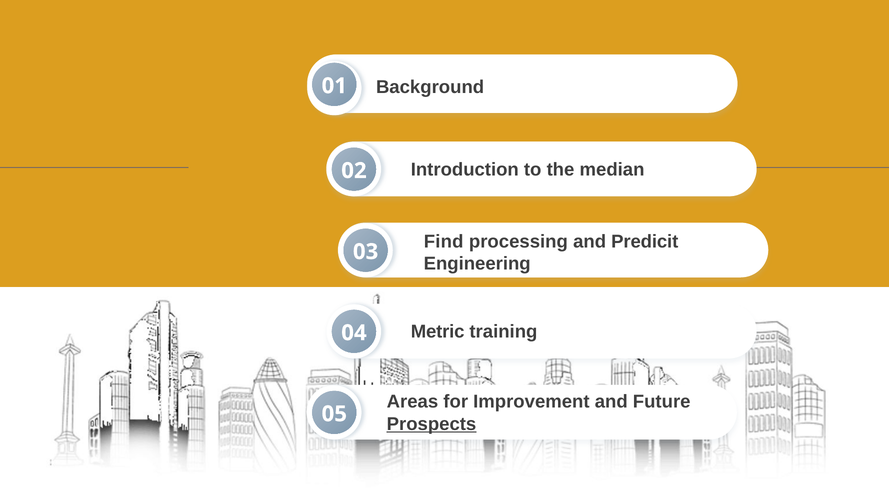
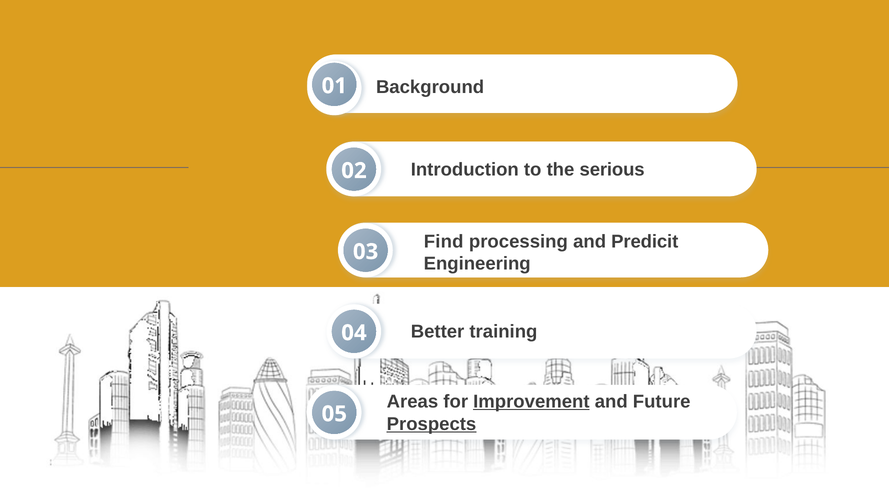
median: median -> serious (612, 170)
Metric: Metric -> Better (438, 331)
Improvement underline: none -> present (531, 402)
